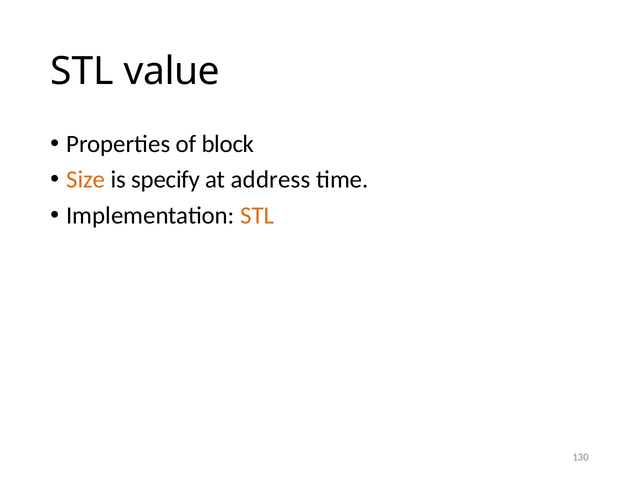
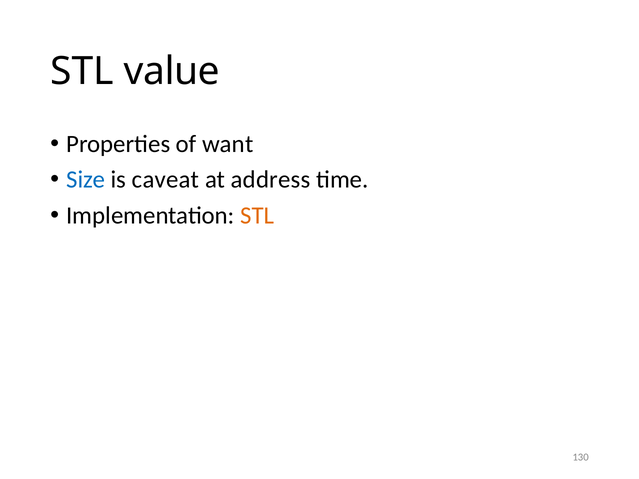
block: block -> want (228, 144)
Size colour: orange -> blue (86, 180)
specify: specify -> caveat (166, 180)
